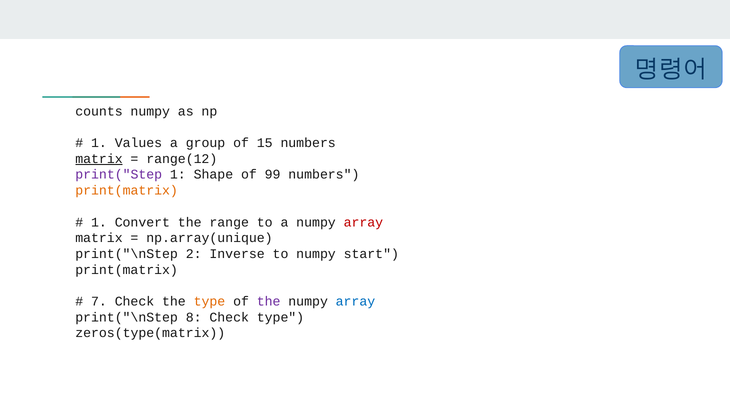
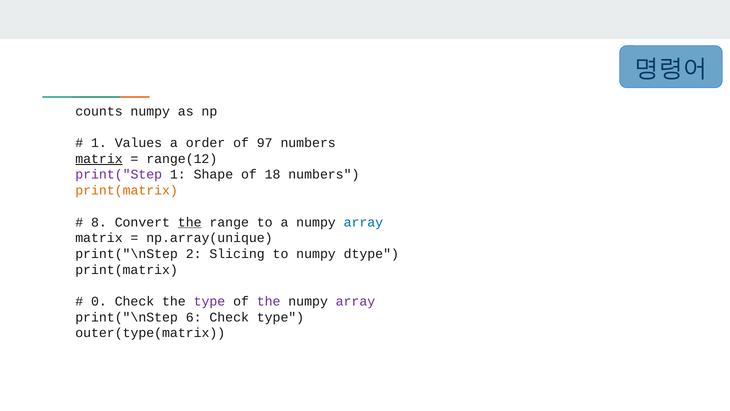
group: group -> order (206, 143)
15: 15 -> 97 (265, 143)
99: 99 -> 18 (273, 174)
1: 1 -> 8 (99, 222)
the underline: none -> present (190, 222)
array colour: red -> blue (363, 222)
Inverse: Inverse -> Slicing (237, 254)
start: start -> dtype (371, 254)
7: 7 -> 0 (99, 301)
type colour: orange -> purple (209, 301)
array colour: blue -> purple (355, 301)
8: 8 -> 6 (194, 317)
zeros(type(matrix: zeros(type(matrix -> outer(type(matrix (150, 333)
